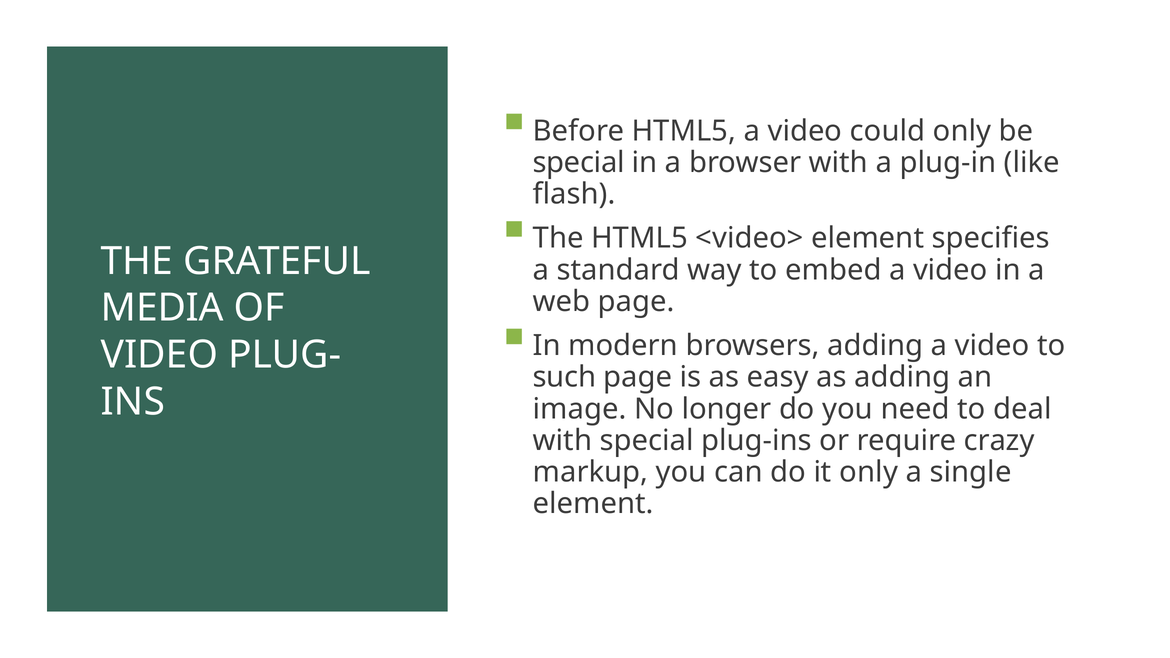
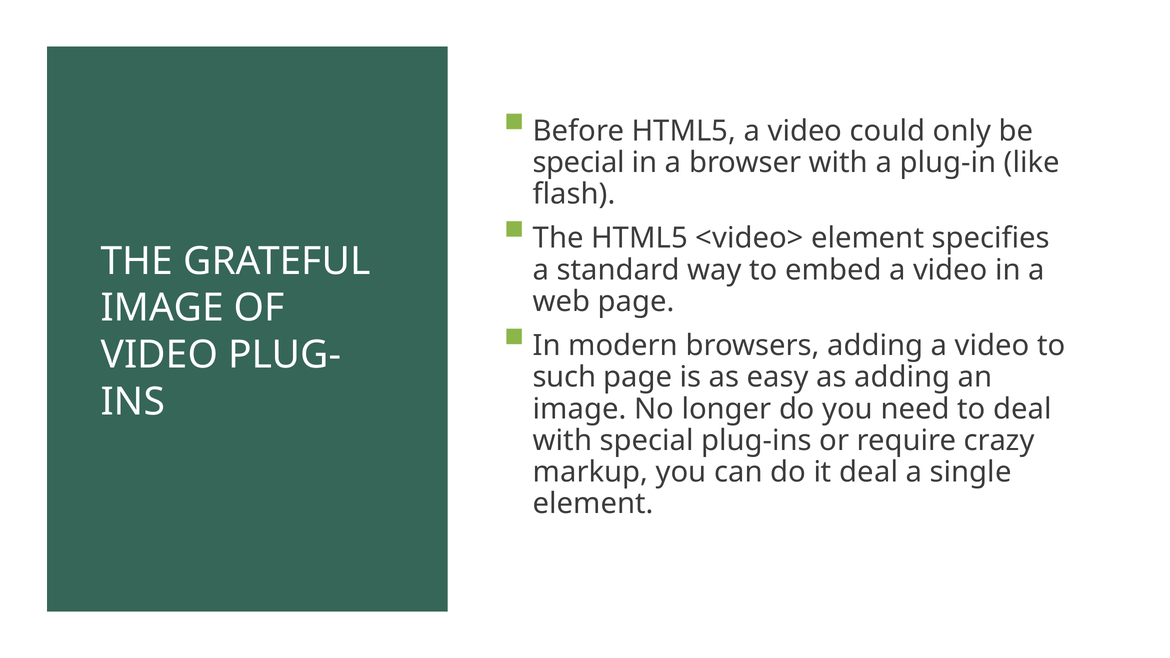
MEDIA: MEDIA -> IMAGE (162, 308)
it only: only -> deal (869, 472)
